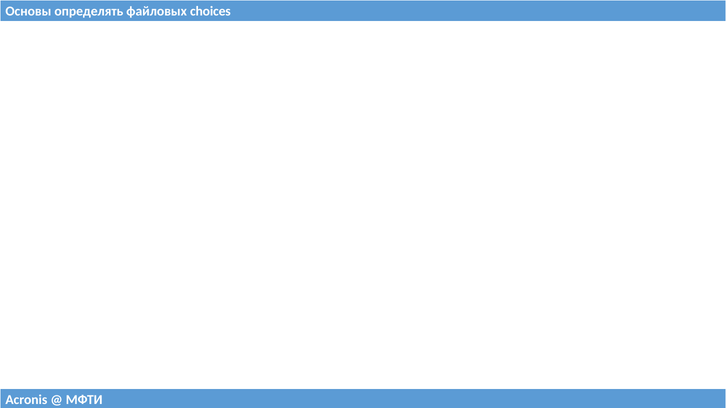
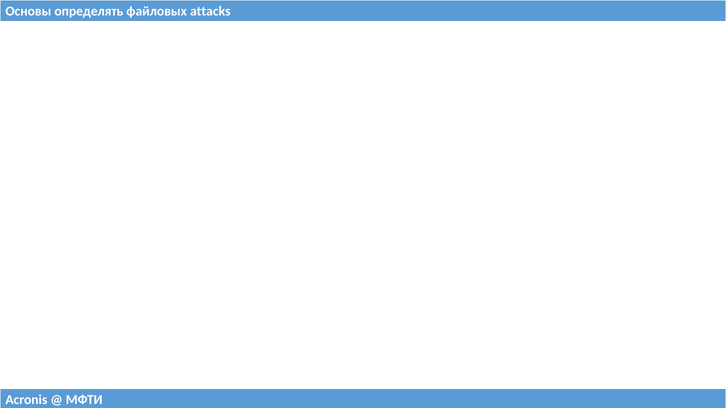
choices: choices -> attacks (210, 11)
